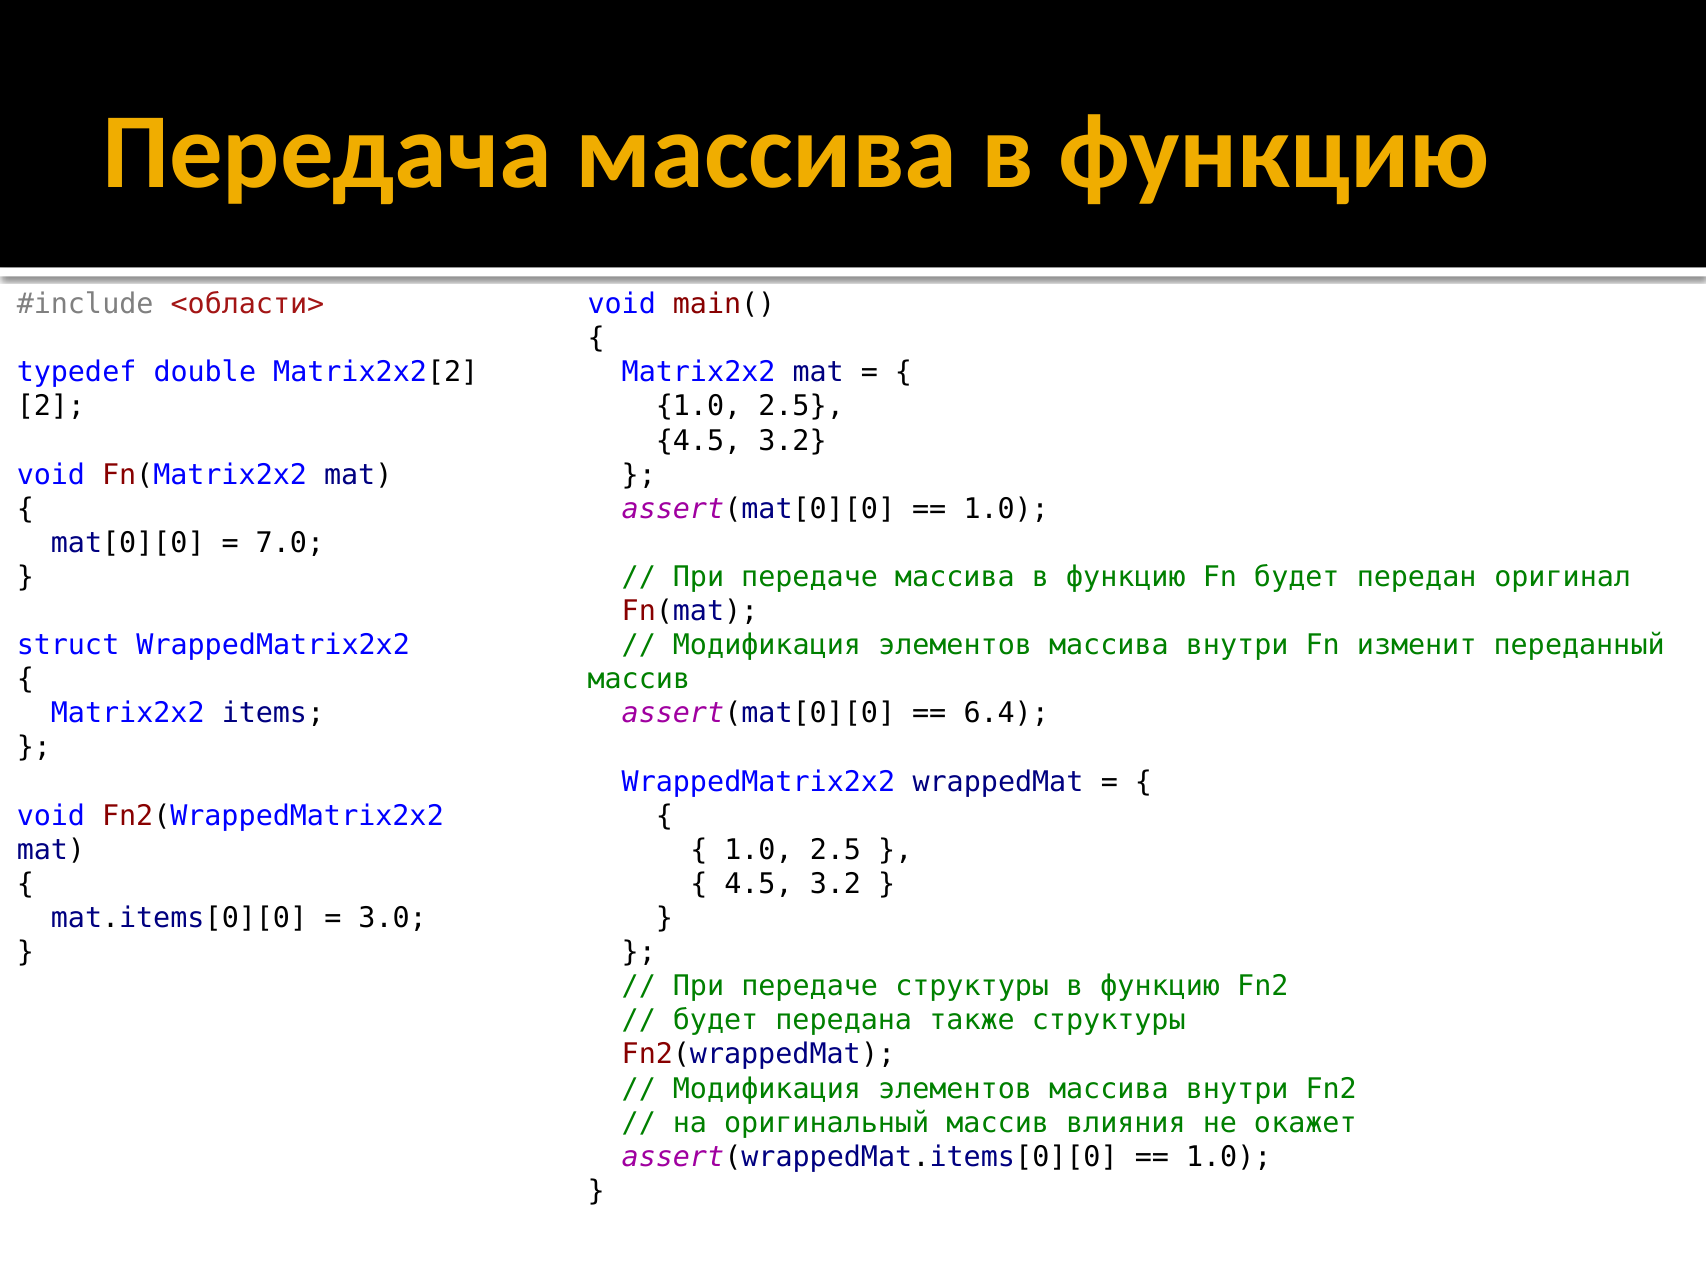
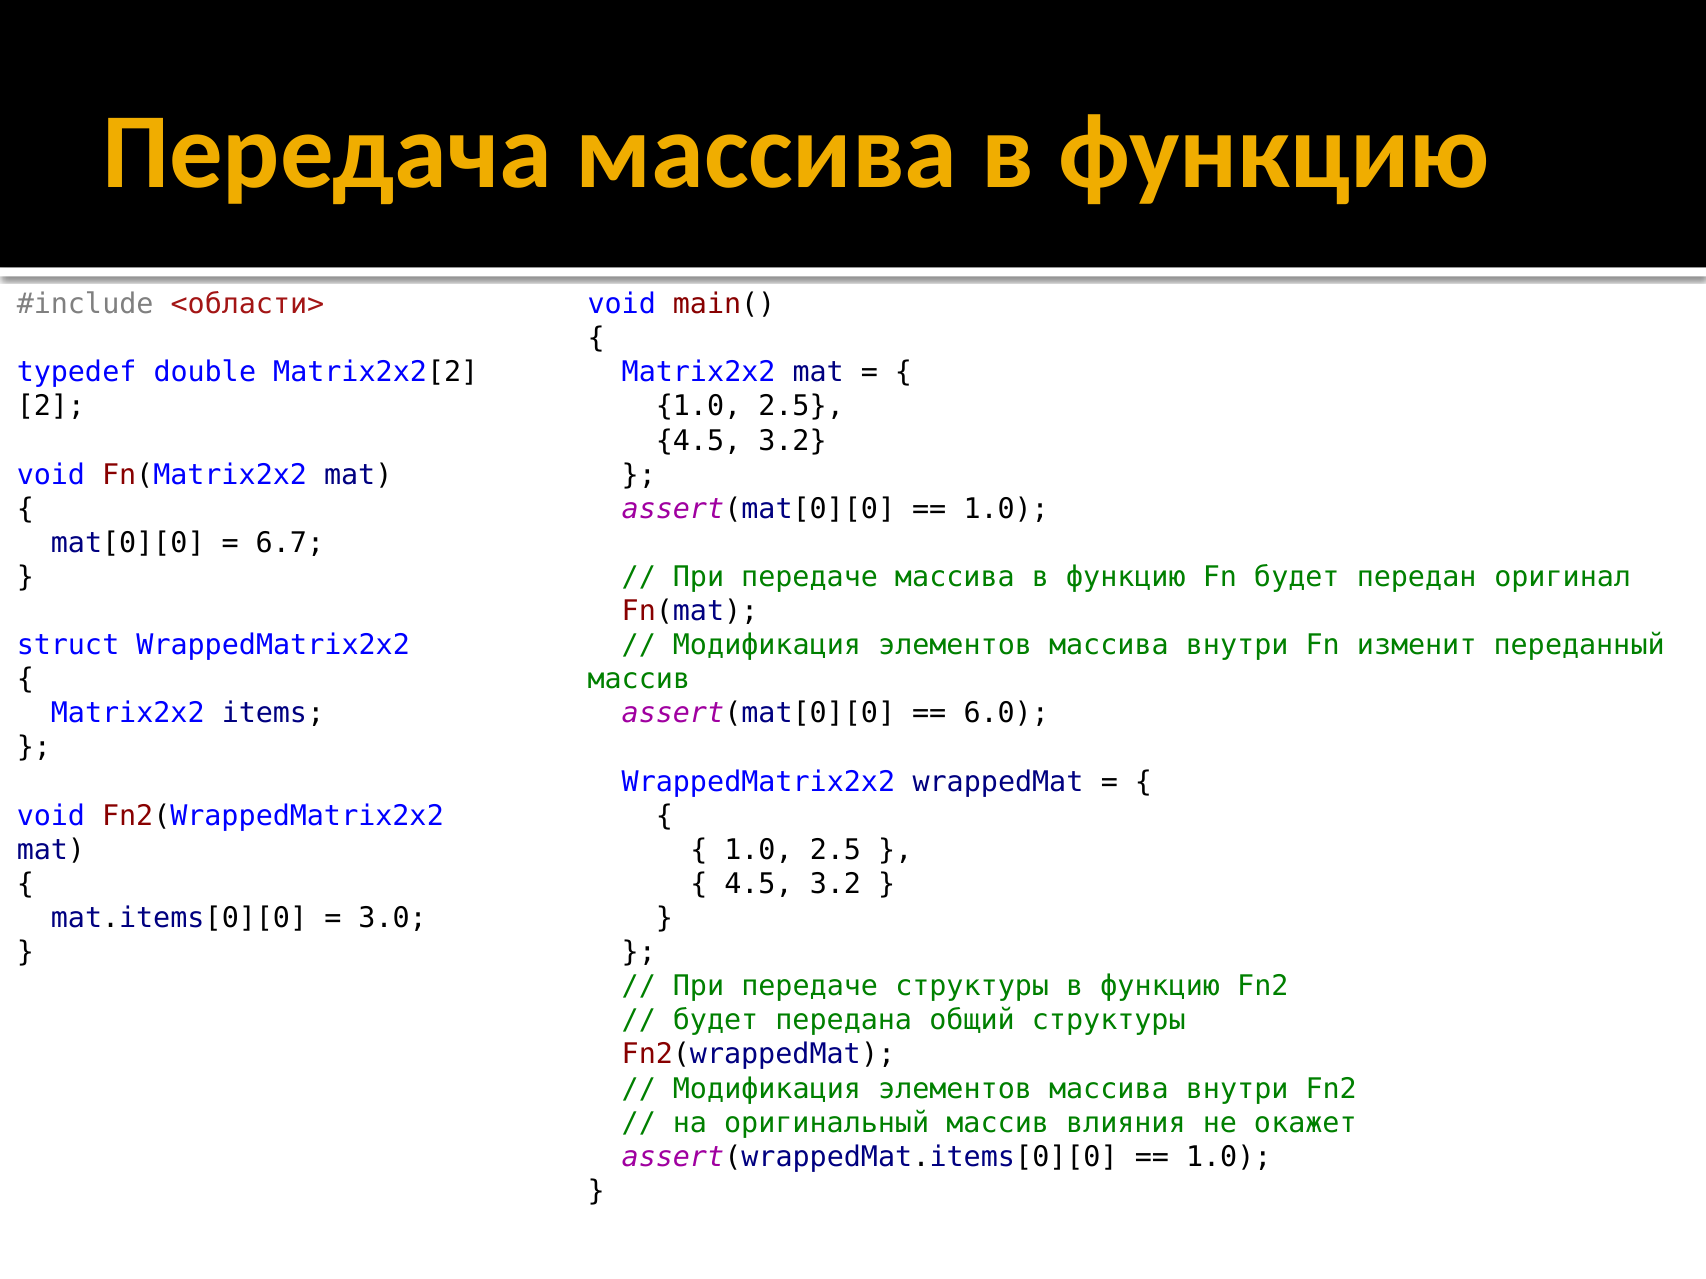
7.0: 7.0 -> 6.7 (290, 543)
6.4: 6.4 -> 6.0 (1006, 714)
также: также -> общий (972, 1021)
